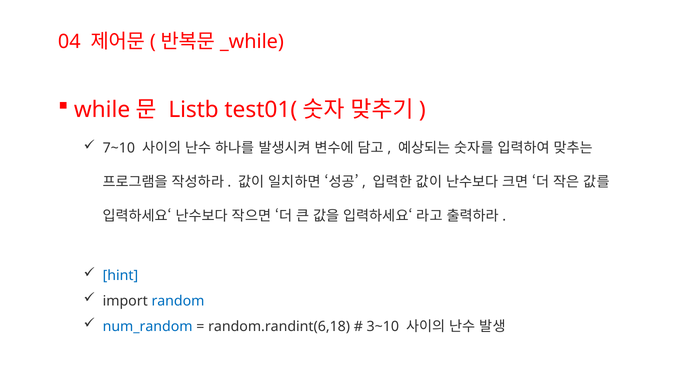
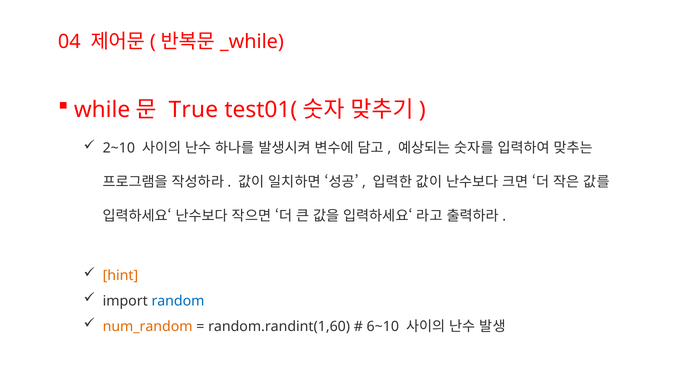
Listb: Listb -> True (193, 110)
7~10: 7~10 -> 2~10 (119, 148)
hint colour: blue -> orange (120, 276)
num_random colour: blue -> orange (148, 327)
random.randint(6,18: random.randint(6,18 -> random.randint(1,60 (279, 327)
3~10: 3~10 -> 6~10 (383, 327)
